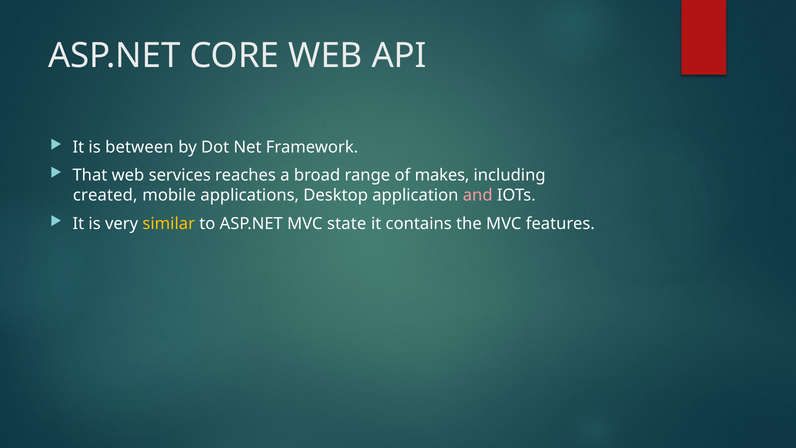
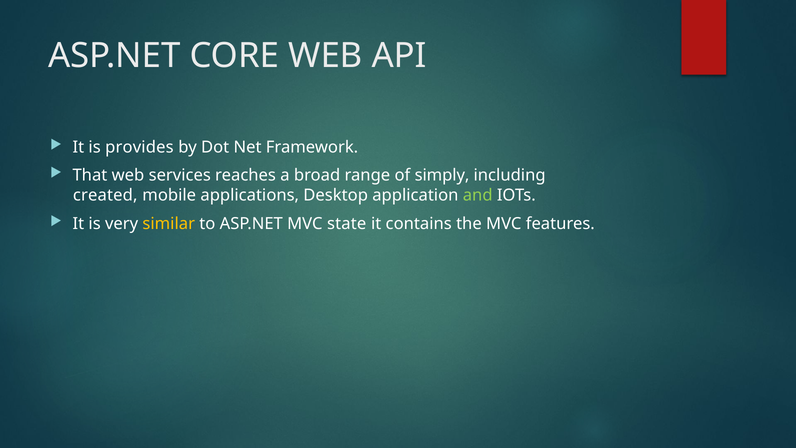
between: between -> provides (139, 147)
makes: makes -> simply (442, 175)
and colour: pink -> light green (478, 195)
